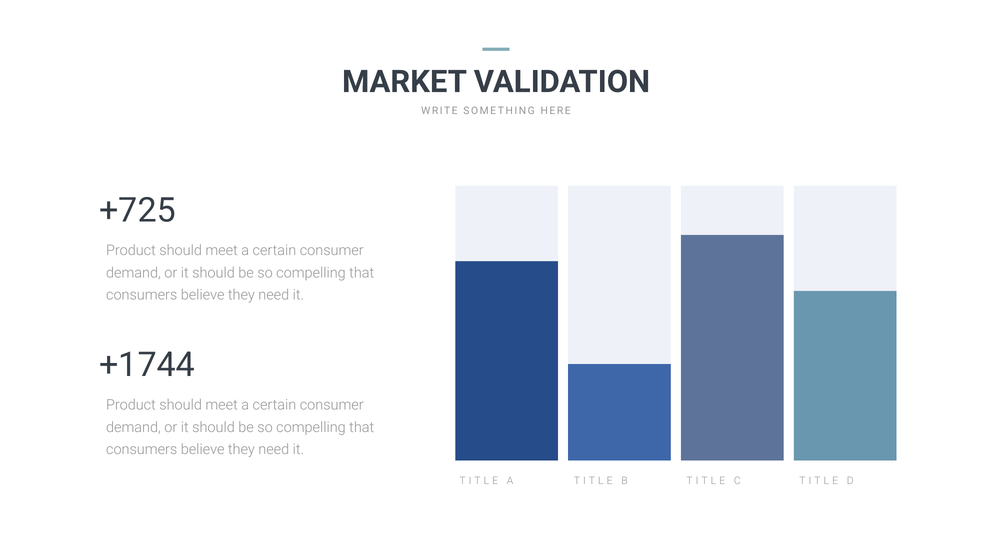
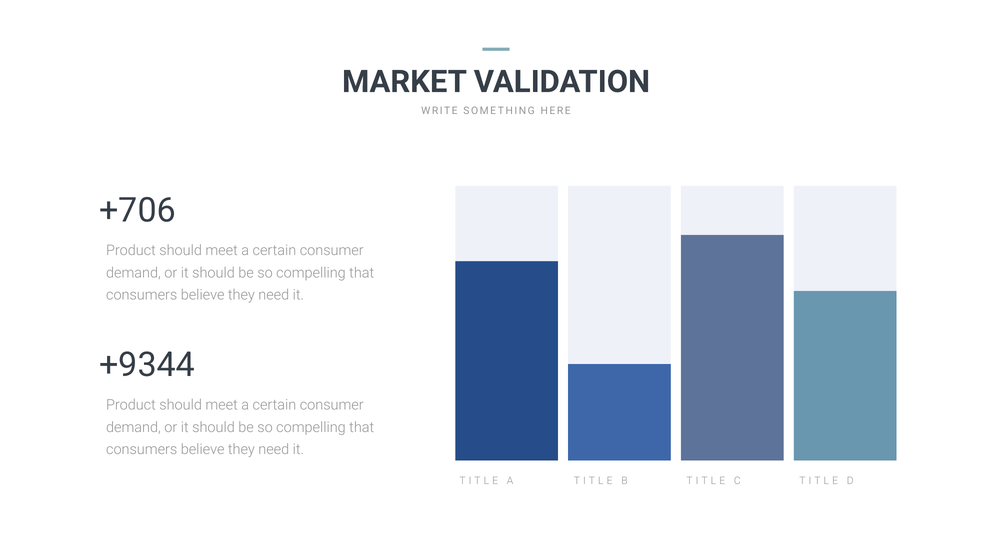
+725: +725 -> +706 (138, 211)
+1744: +1744 -> +9344 (147, 365)
